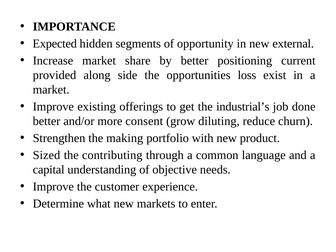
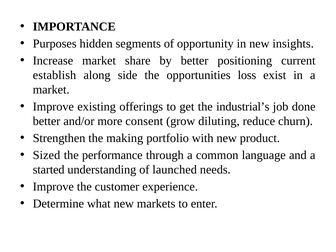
Expected: Expected -> Purposes (55, 44)
external: external -> insights (293, 44)
provided: provided -> establish (54, 75)
contributing: contributing -> performance (112, 155)
capital: capital -> started (49, 170)
objective: objective -> launched (175, 170)
